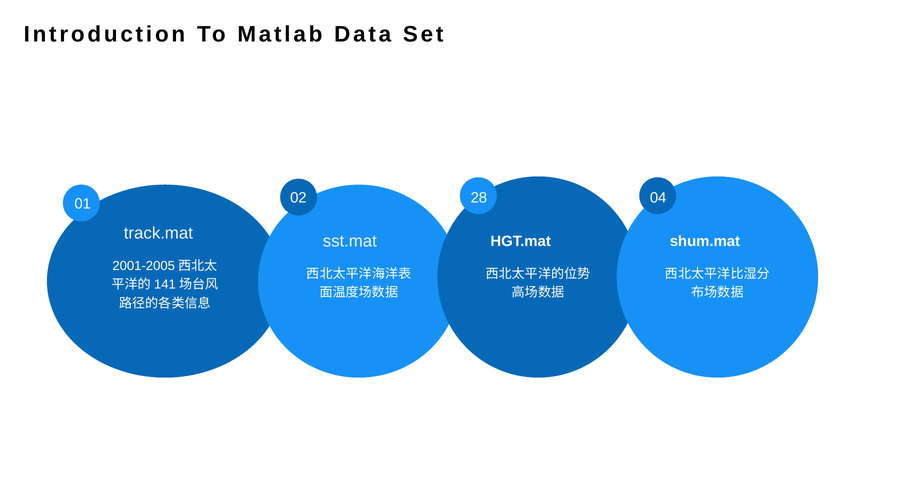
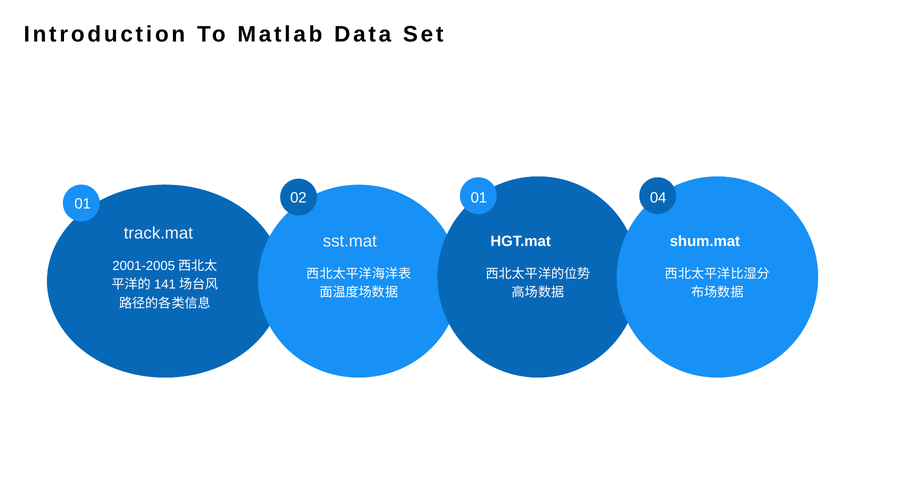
02 28: 28 -> 01 (479, 198)
